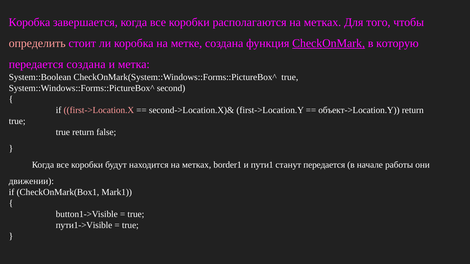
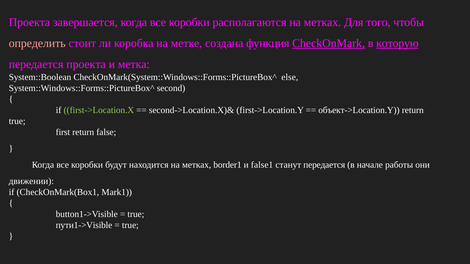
Коробка: Коробка -> Проекта (29, 22)
которую underline: none -> present (397, 43)
передается создана: создана -> проекта (86, 65)
CheckOnMark(System::Windows::Forms::PictureBox^ true: true -> else (290, 77)
first->Location.X colour: pink -> light green (99, 110)
true: true -> first (63, 132)
пути1: пути1 -> false1 (262, 165)
